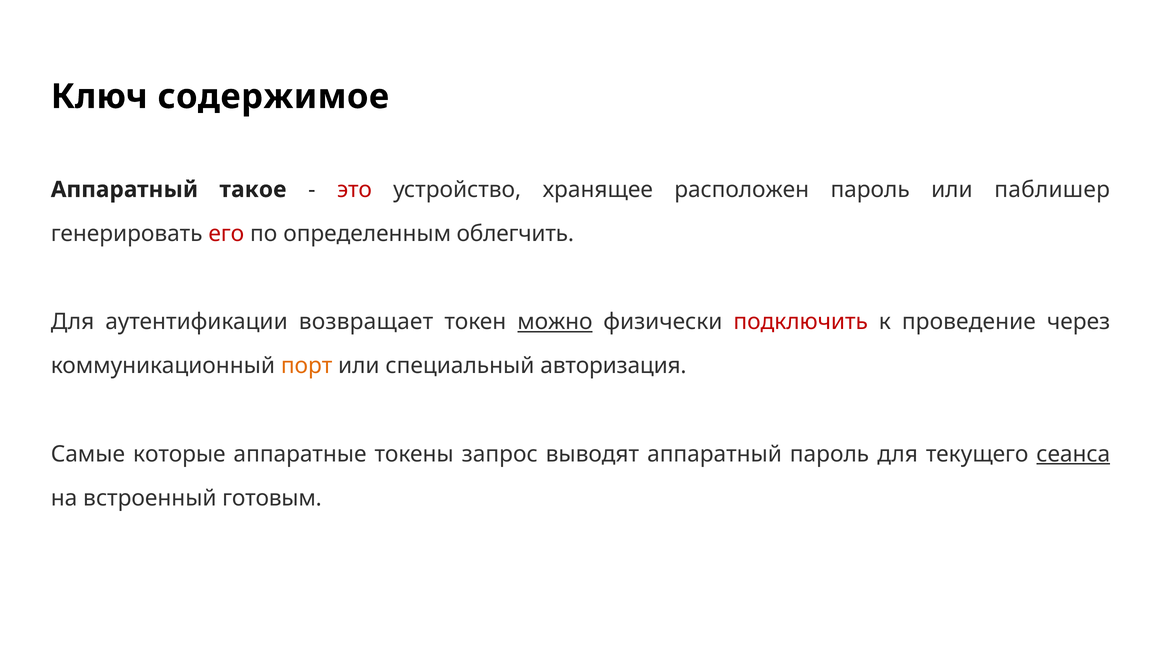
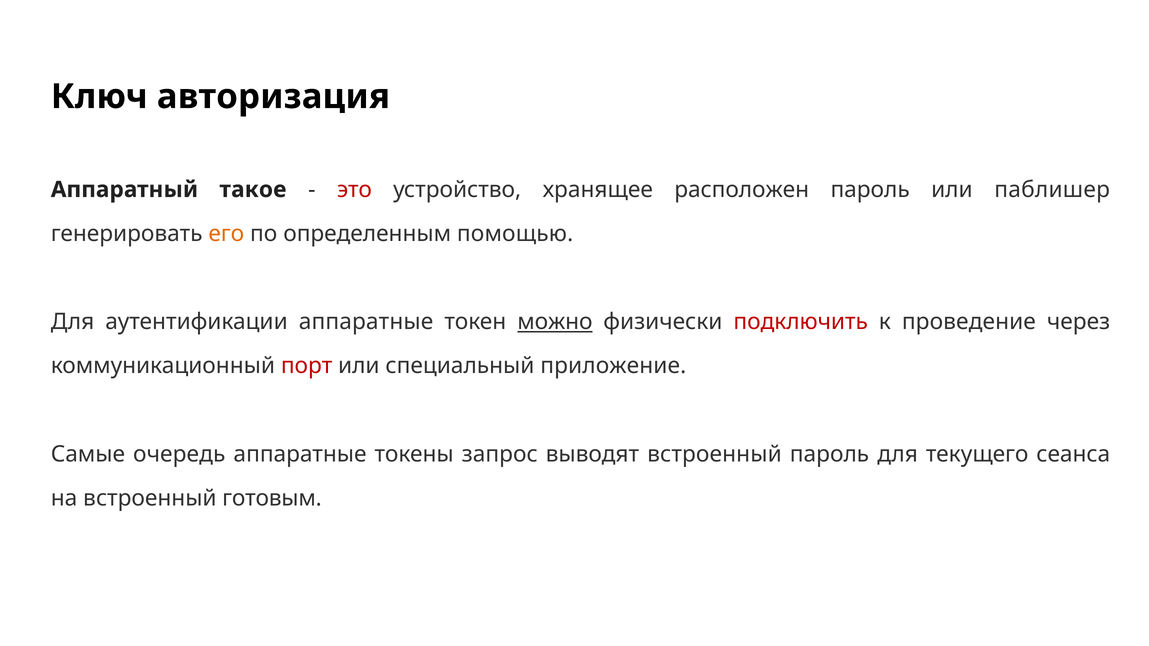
содержимое: содержимое -> авторизация (273, 97)
его colour: red -> orange (226, 234)
облегчить: облегчить -> помощью (515, 234)
аутентификации возвращает: возвращает -> аппаратные (366, 322)
порт colour: orange -> red (307, 366)
авторизация: авторизация -> приложение (613, 366)
которые: которые -> очередь (179, 454)
выводят аппаратный: аппаратный -> встроенный (714, 454)
сеанса underline: present -> none (1073, 454)
